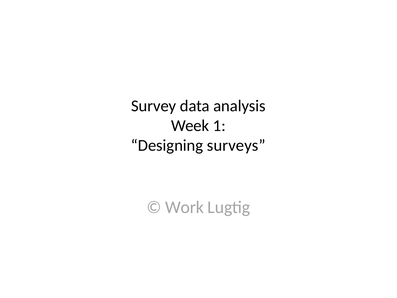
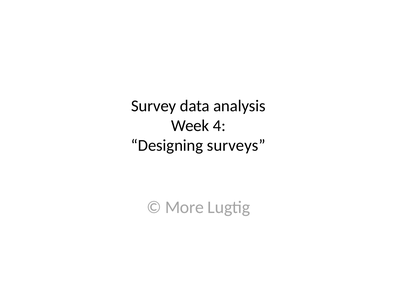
1: 1 -> 4 (219, 126)
Work: Work -> More (184, 207)
